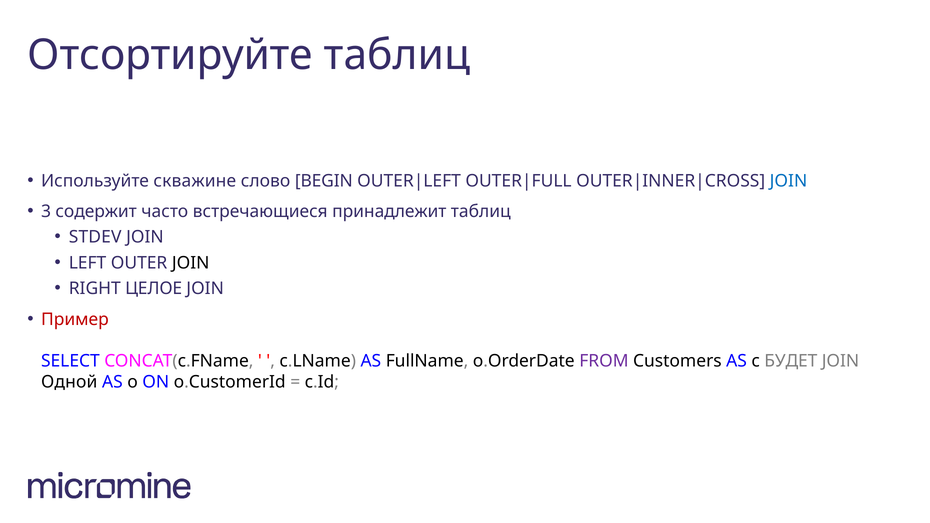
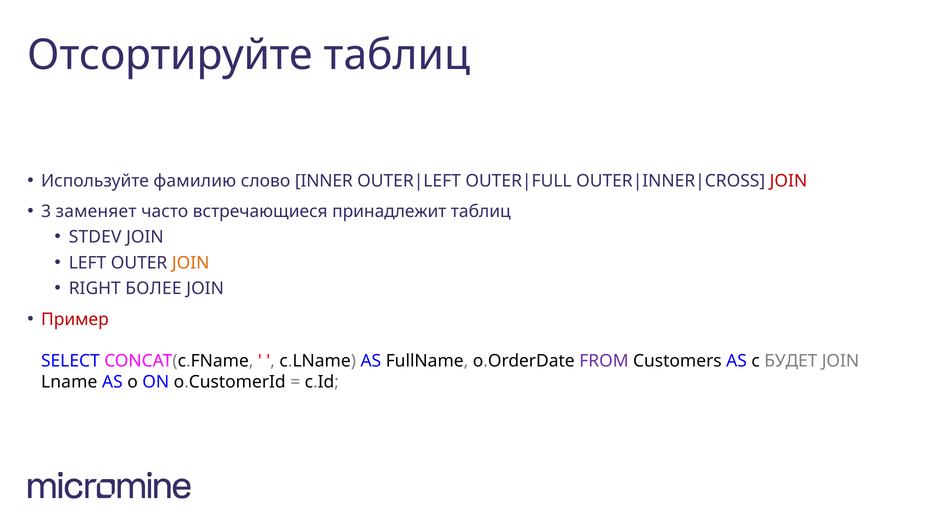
скважине: скважине -> фамилию (195, 181)
BEGIN: BEGIN -> INNER (324, 181)
JOIN colour: blue -> red (788, 181)
содержит: содержит -> заменяет (96, 211)
JOIN colour: black -> orange (191, 263)
ЦЕЛОЕ: ЦЕЛОЕ -> БОЛЕЕ (153, 289)
Одной: Одной -> Lname (69, 382)
